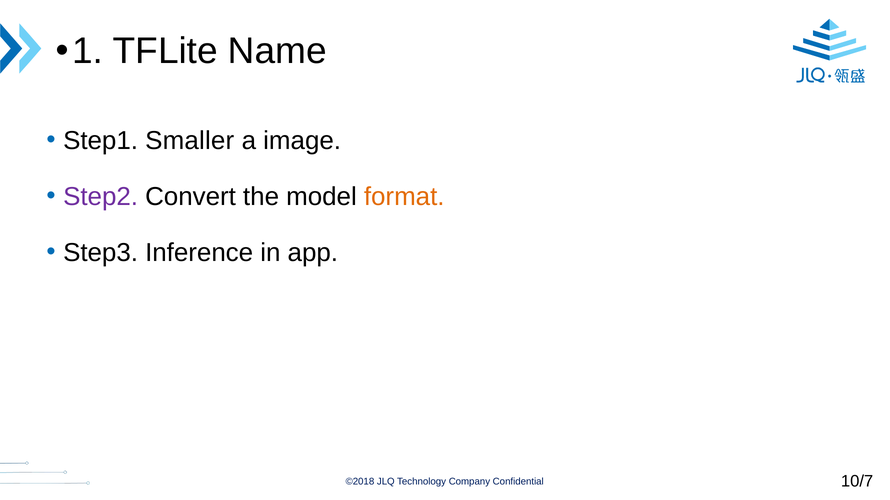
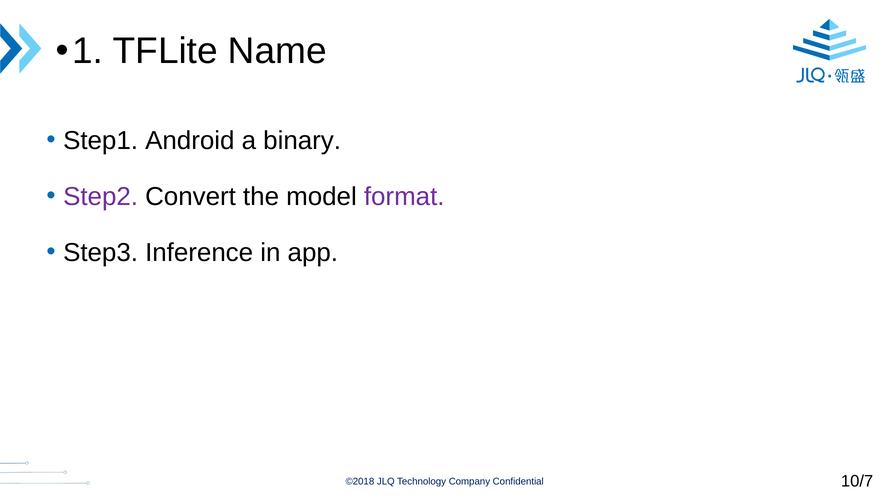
Smaller: Smaller -> Android (190, 141)
image: image -> binary (302, 141)
format colour: orange -> purple (404, 197)
